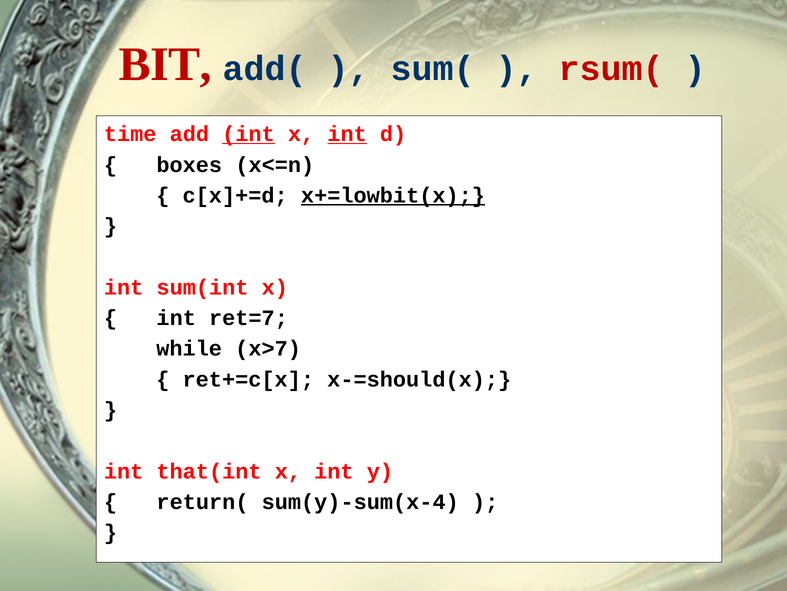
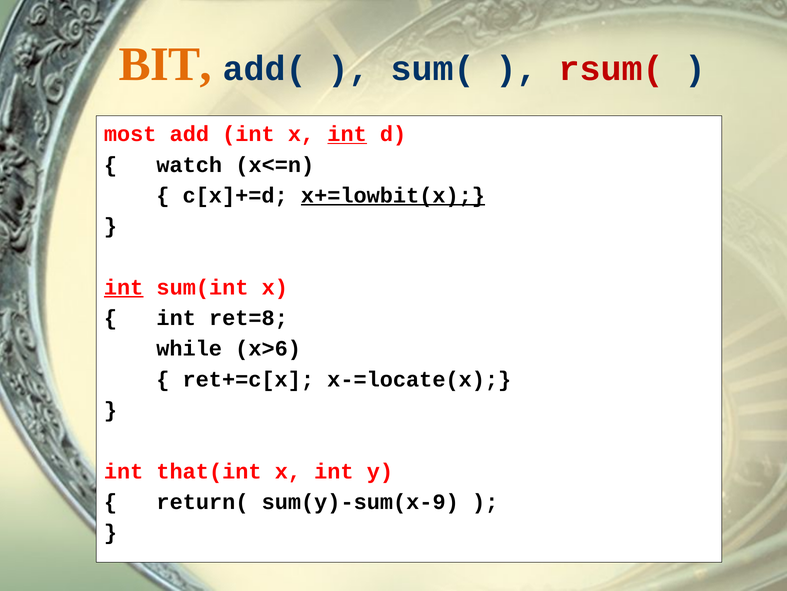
BIT colour: red -> orange (165, 64)
time: time -> most (130, 134)
int underline: present -> none (248, 134)
boxes: boxes -> watch (189, 165)
int underline: none -> present (124, 287)
ret=7: ret=7 -> ret=8 (248, 318)
x>7: x>7 -> x>6 (268, 348)
x-=should(x: x-=should(x -> x-=locate(x (419, 379)
sum(y)-sum(x-4: sum(y)-sum(x-4 -> sum(y)-sum(x-9 (360, 501)
